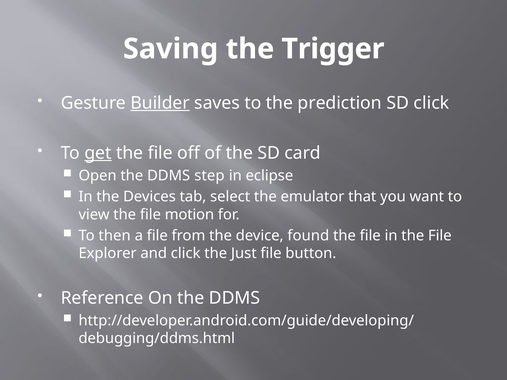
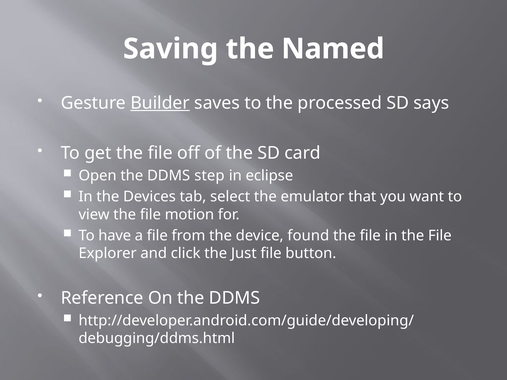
Trigger: Trigger -> Named (333, 49)
prediction: prediction -> processed (340, 103)
SD click: click -> says (431, 103)
get underline: present -> none (98, 153)
then: then -> have (115, 236)
